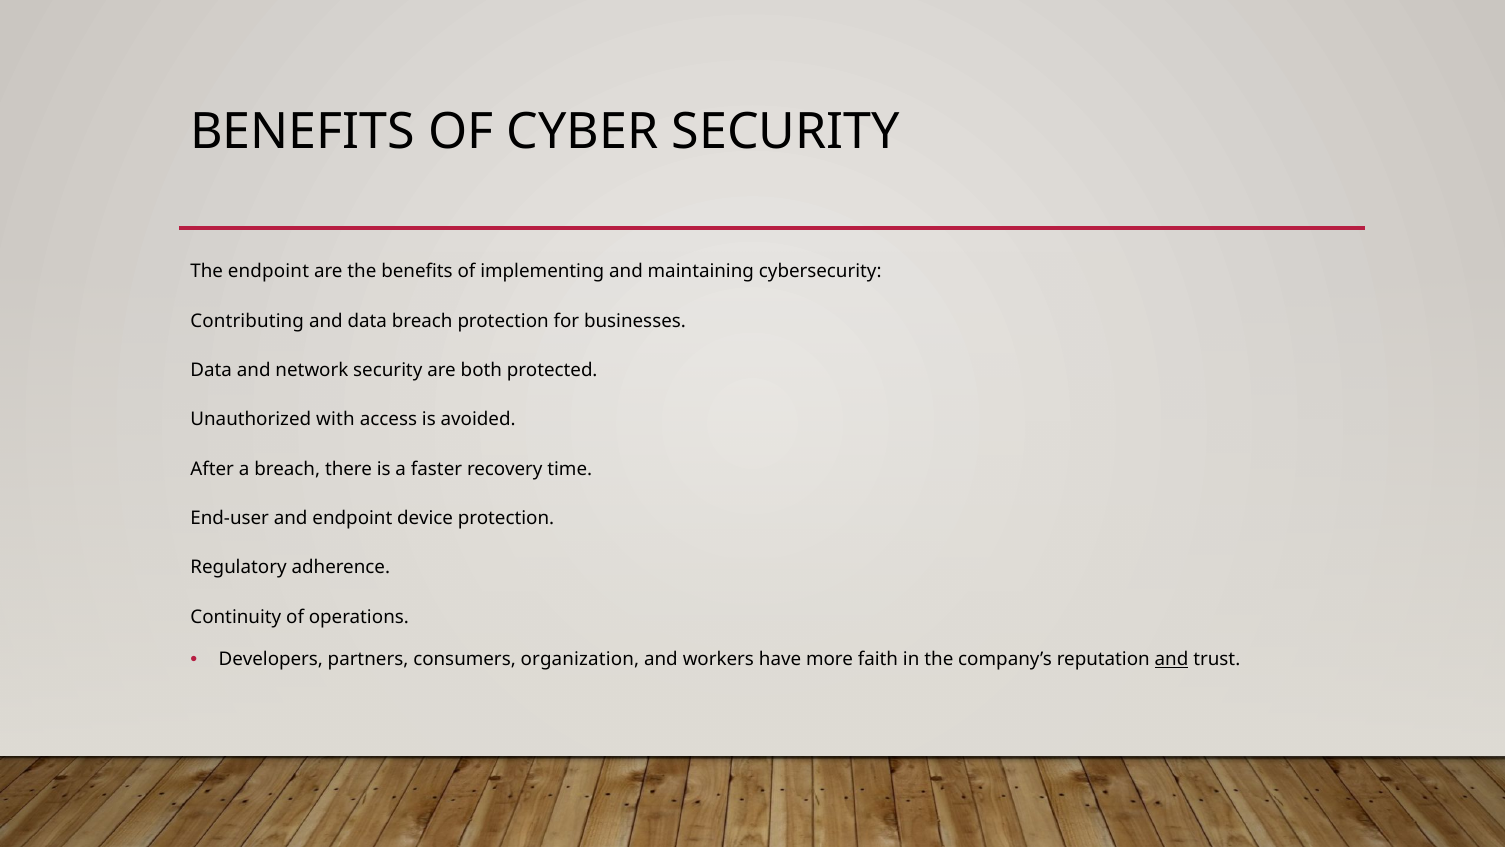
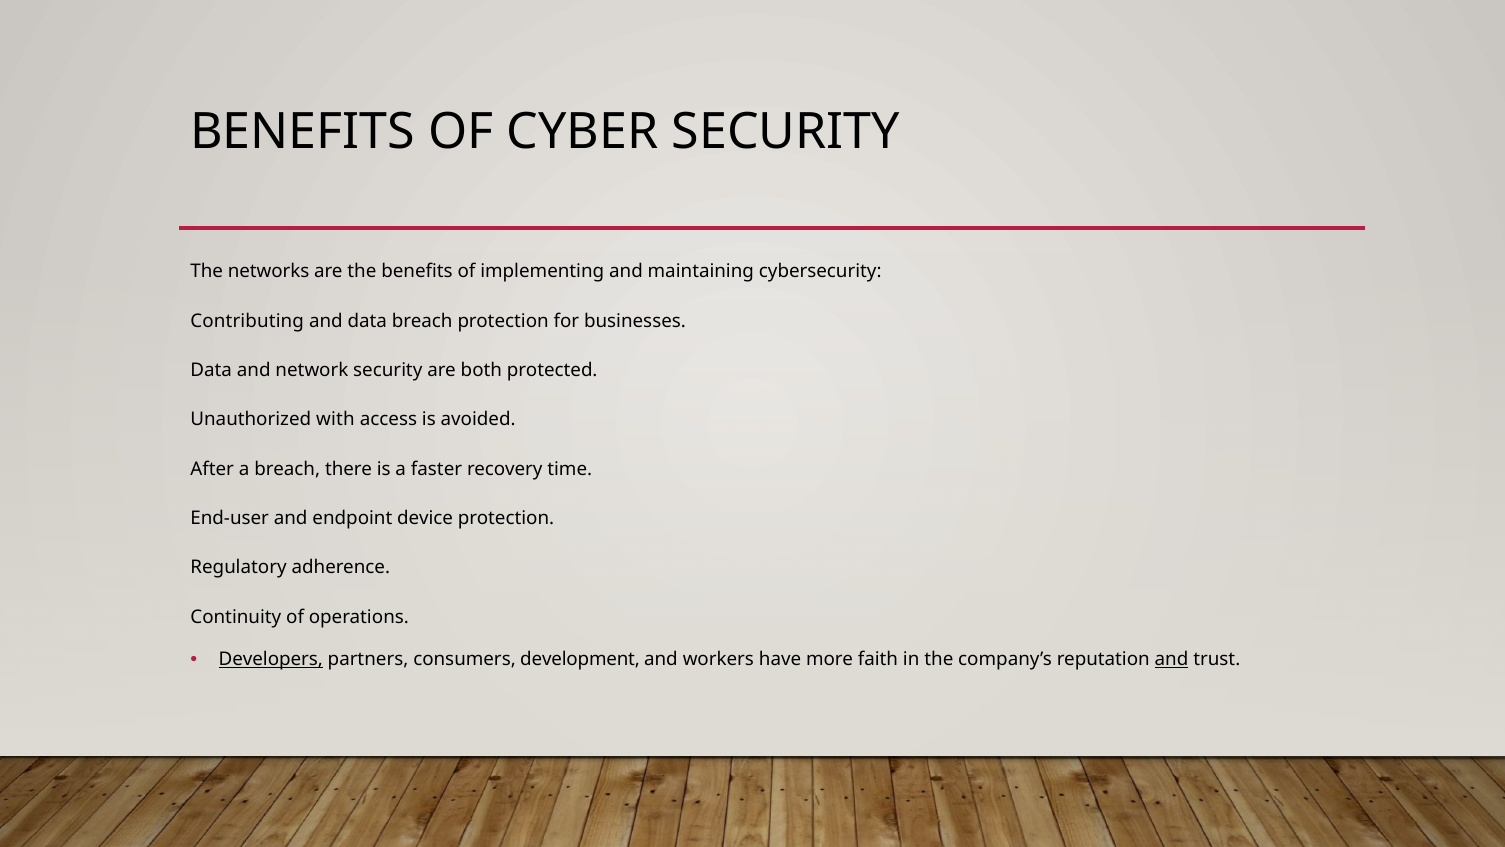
The endpoint: endpoint -> networks (269, 272)
Developers underline: none -> present (271, 659)
organization: organization -> development (580, 659)
